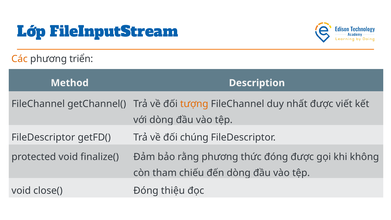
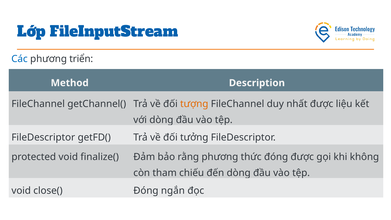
Các colour: orange -> blue (19, 59)
viết: viết -> liệu (344, 104)
chúng: chúng -> tưởng (194, 137)
thiệu: thiệu -> ngắn (173, 191)
